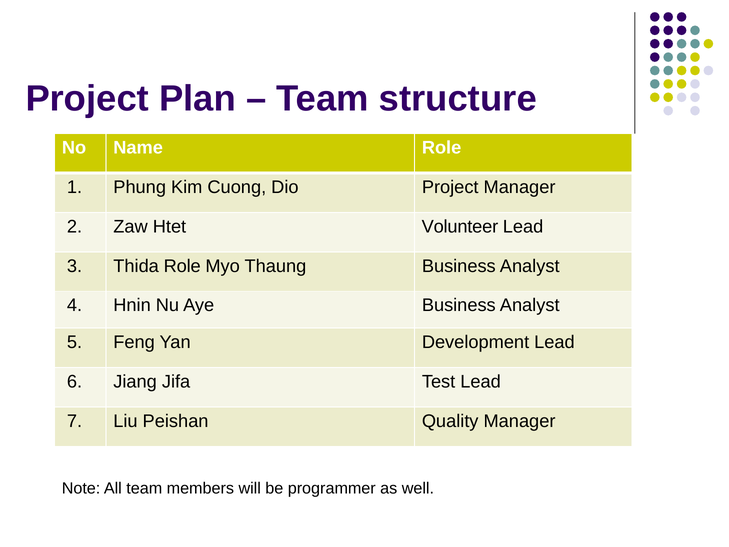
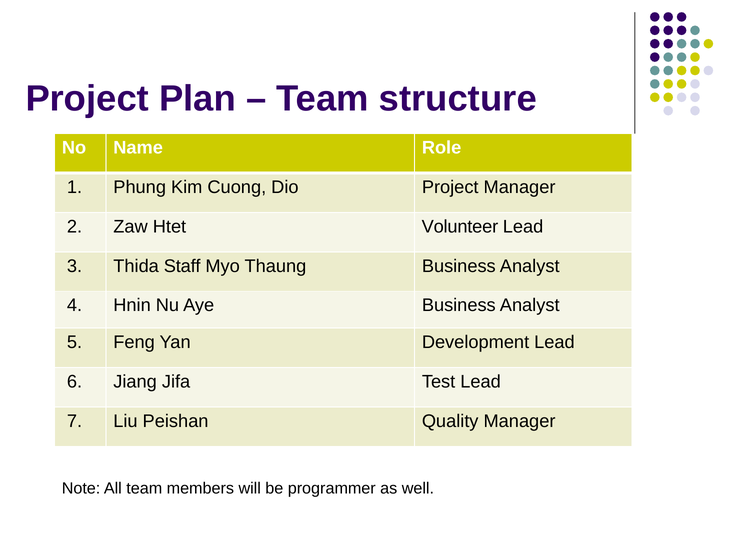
Thida Role: Role -> Staff (182, 266)
